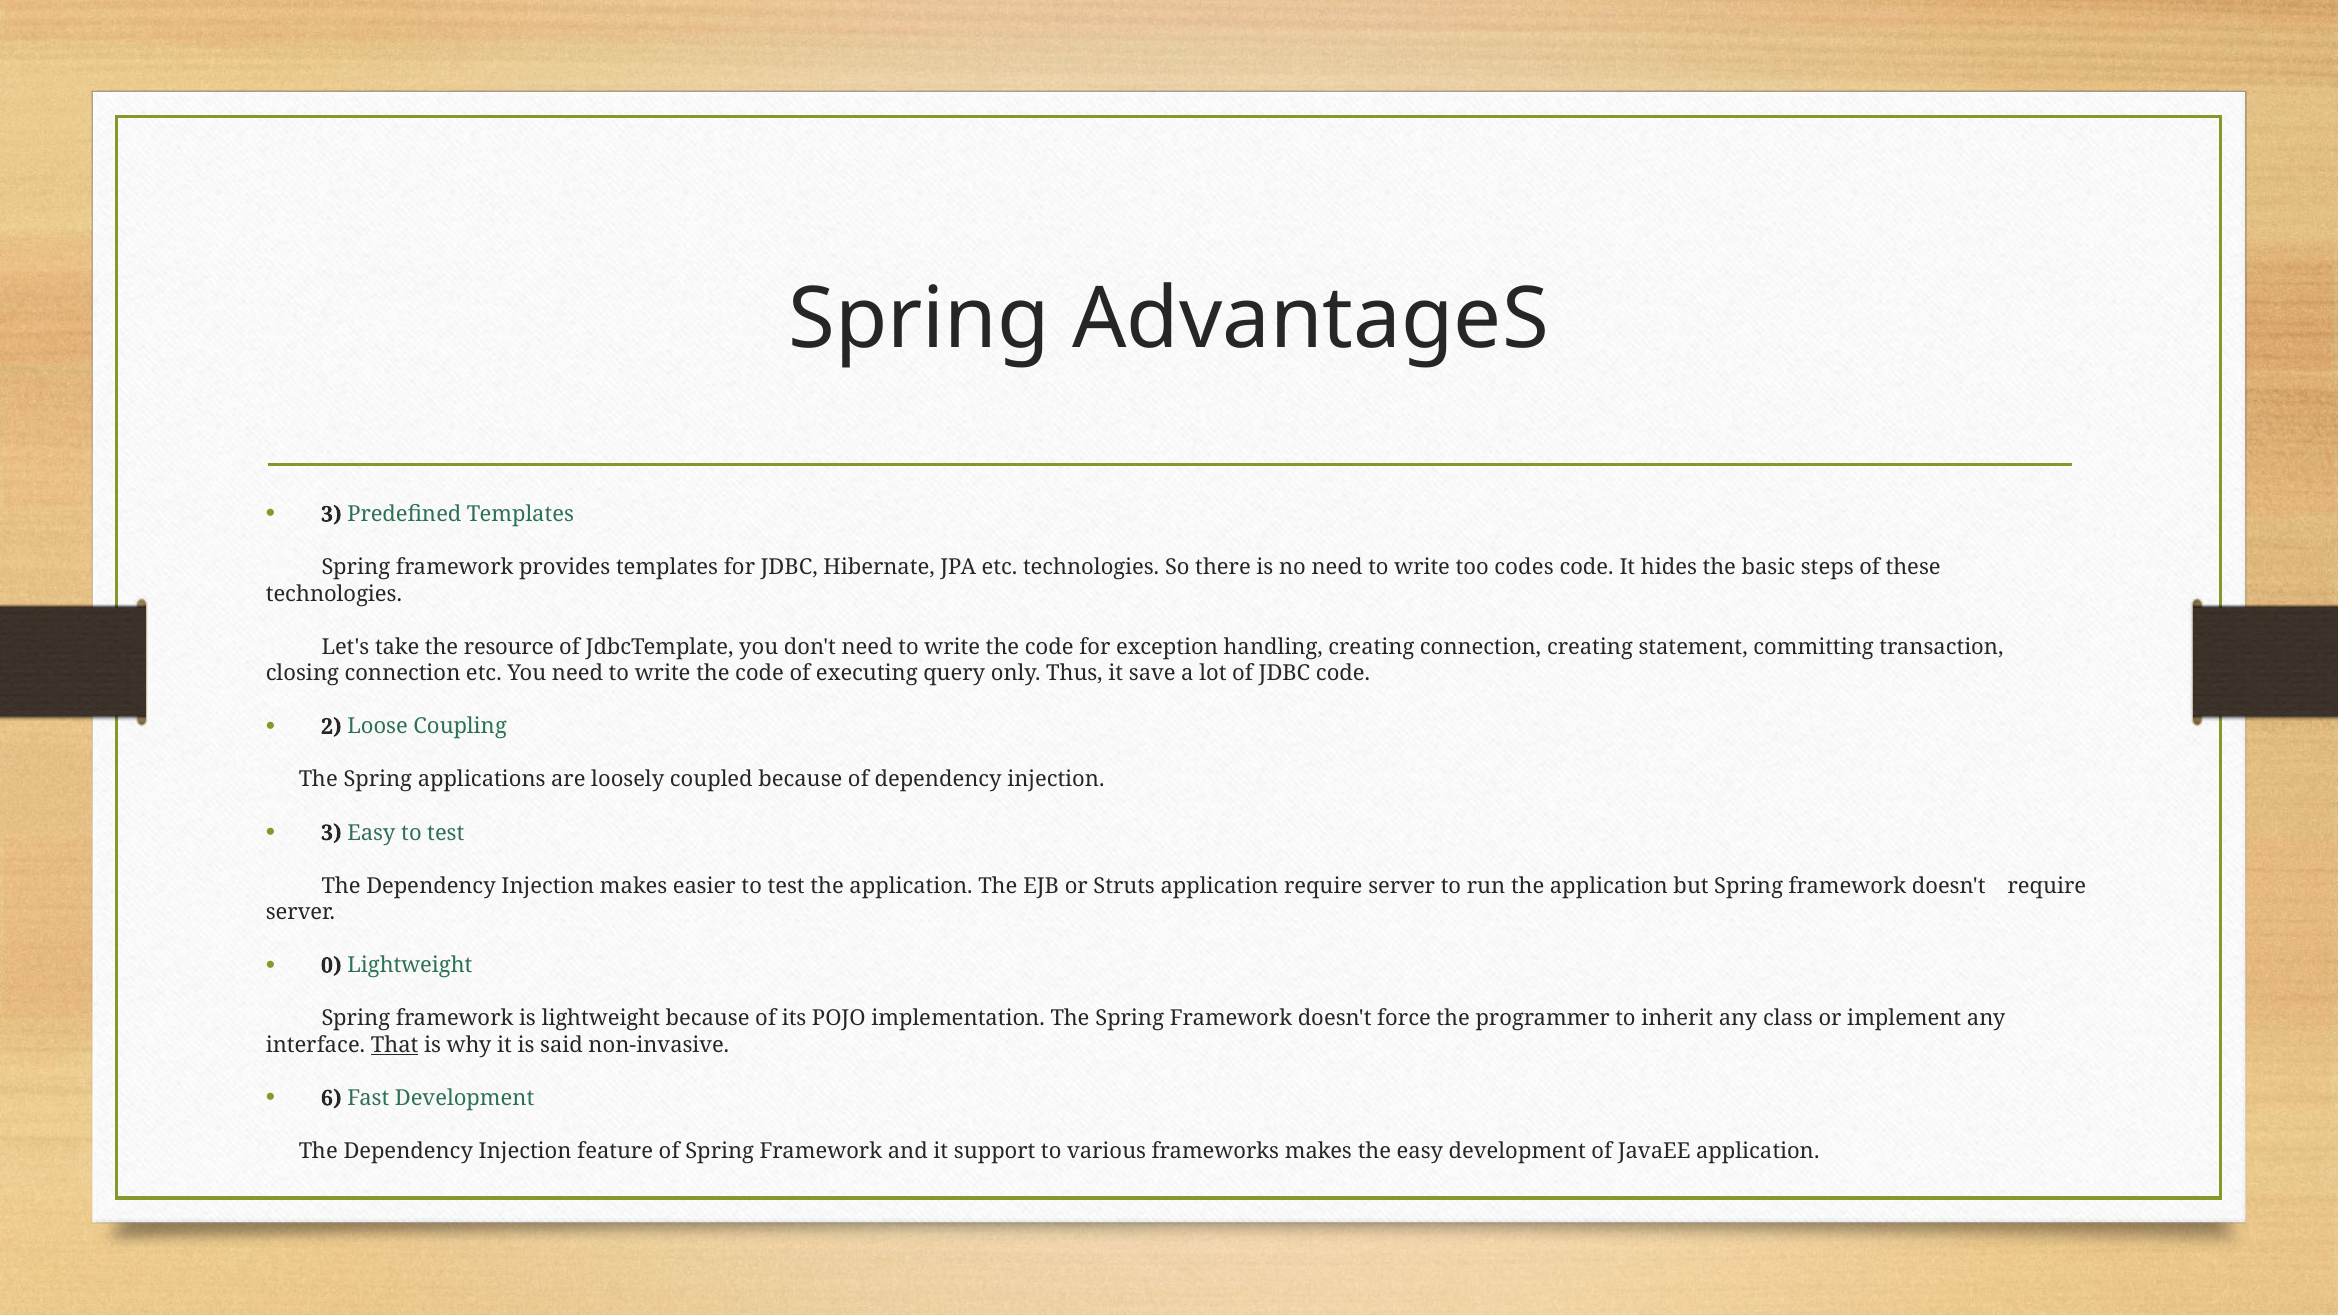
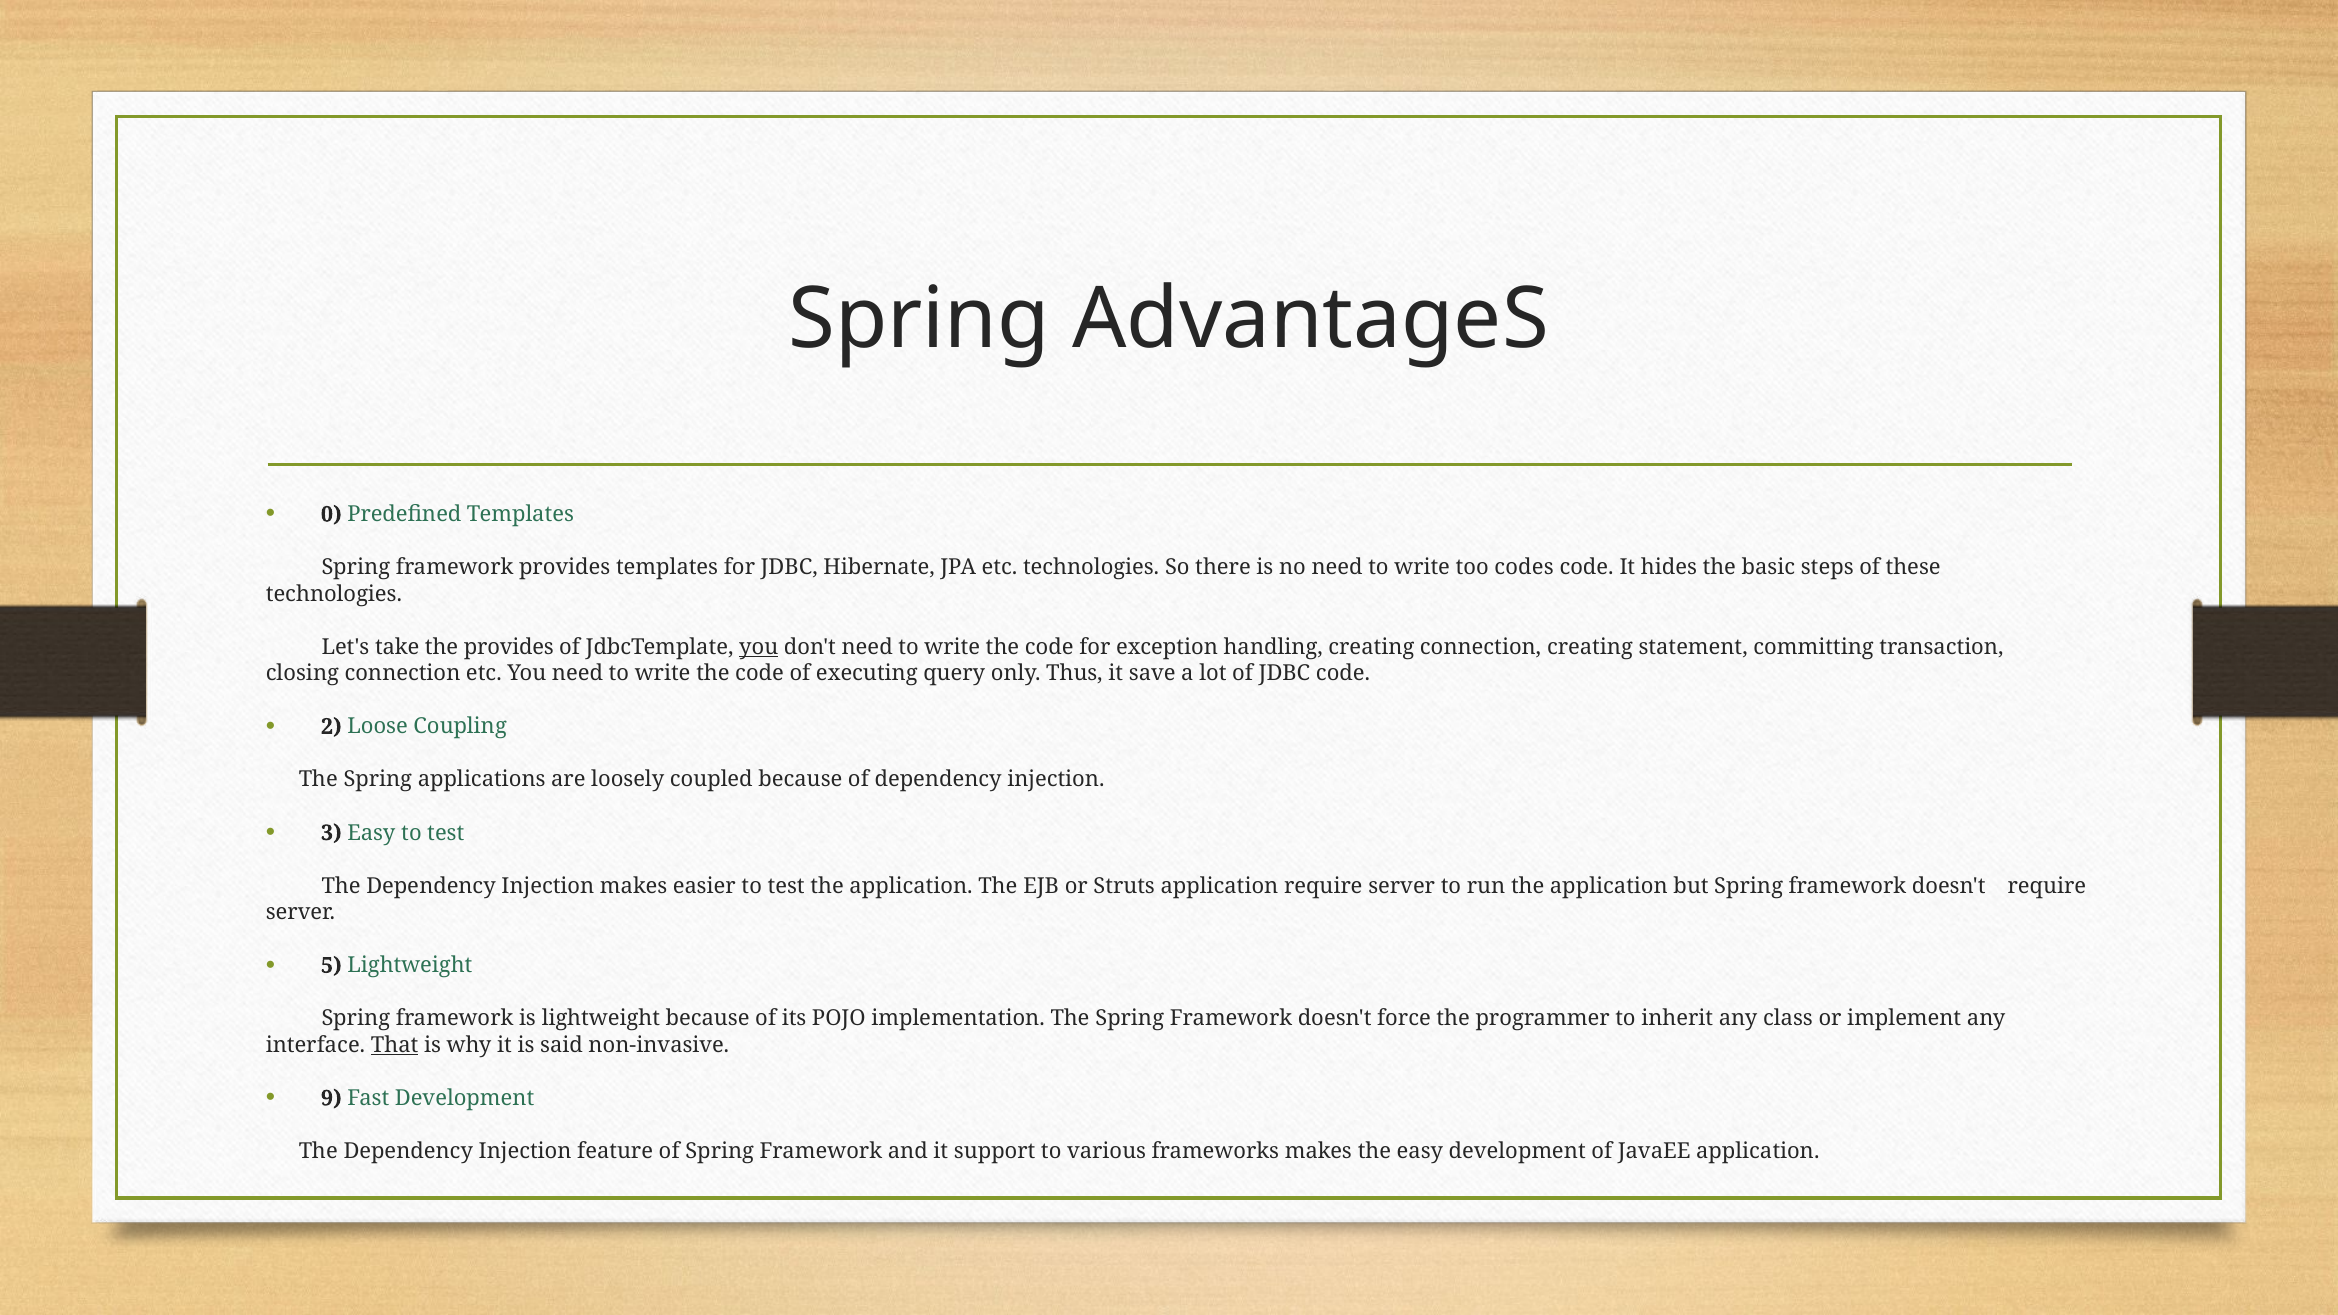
3: 3 -> 0 (331, 514)
the resource: resource -> provides (509, 647)
you underline: none -> present (759, 647)
0: 0 -> 5 (331, 966)
6: 6 -> 9 (331, 1098)
